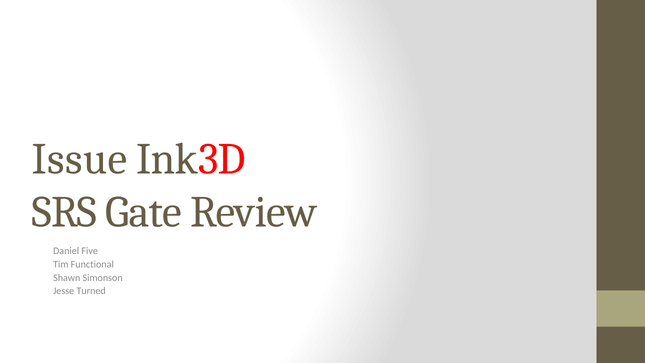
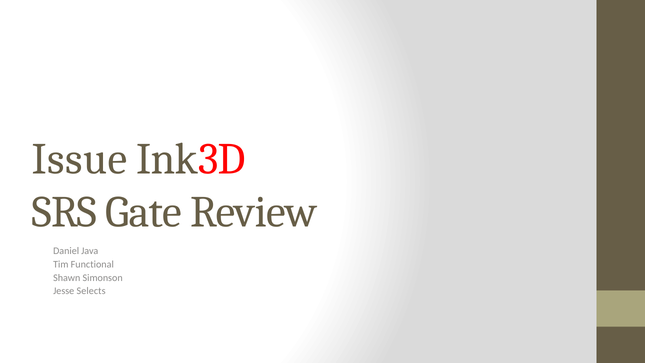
Five: Five -> Java (90, 251)
Turned: Turned -> Selects (91, 291)
